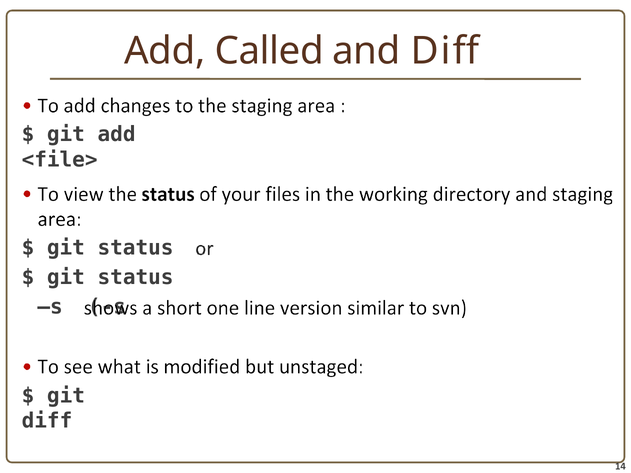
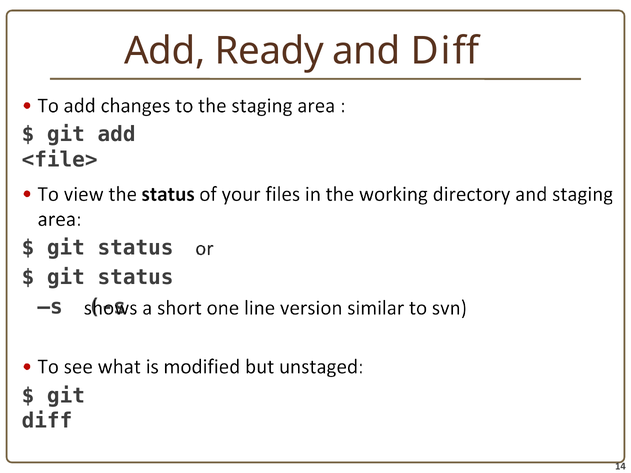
Called: Called -> Ready (269, 51)
